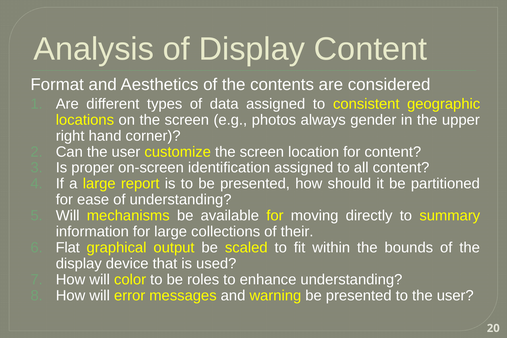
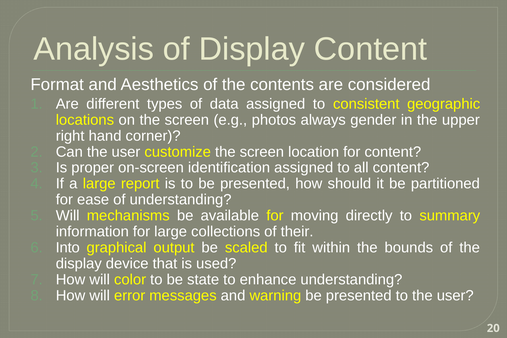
Flat: Flat -> Into (68, 248)
roles: roles -> state (203, 280)
